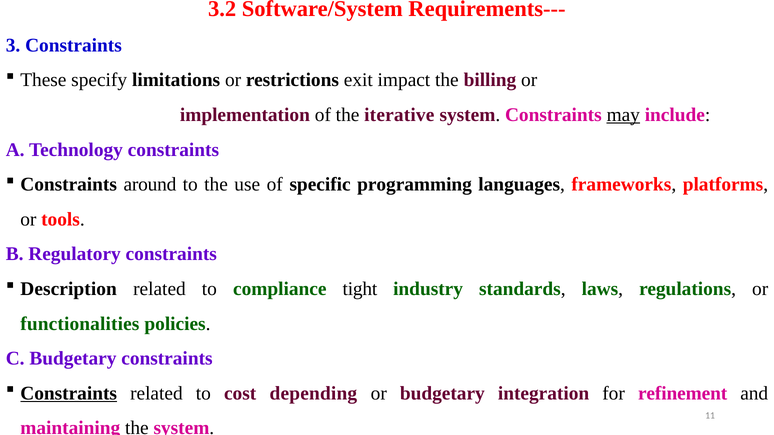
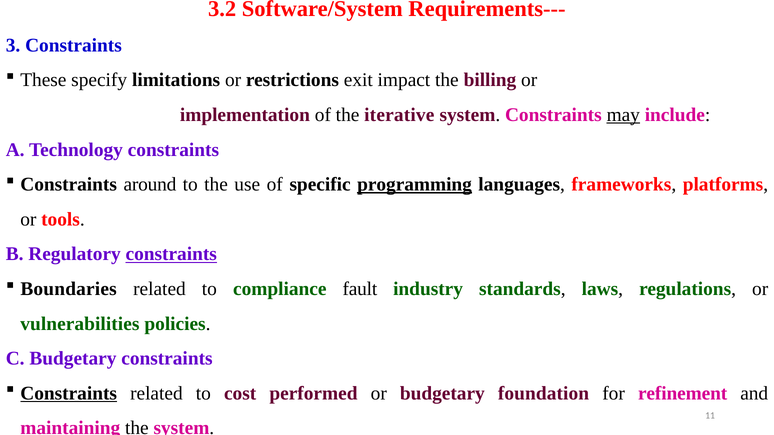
programming underline: none -> present (415, 185)
constraints underline: none -> present (171, 254)
Description: Description -> Boundaries (69, 289)
tight: tight -> fault (360, 289)
functionalities: functionalities -> vulnerabilities (80, 324)
depending: depending -> performed (313, 394)
integration: integration -> foundation (544, 394)
